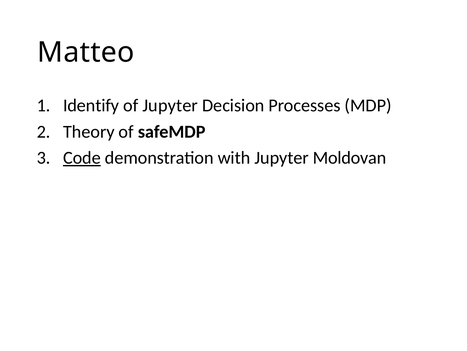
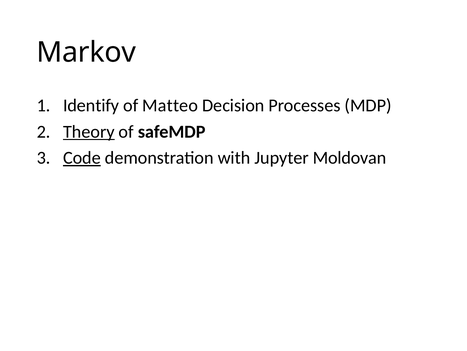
Matteo: Matteo -> Markov (86, 52)
of Jupyter: Jupyter -> Matteo (170, 105)
Theory underline: none -> present (89, 131)
